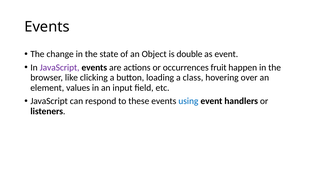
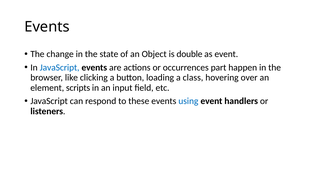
JavaScript colour: purple -> blue (60, 68)
fruit: fruit -> part (219, 68)
values: values -> scripts (78, 88)
